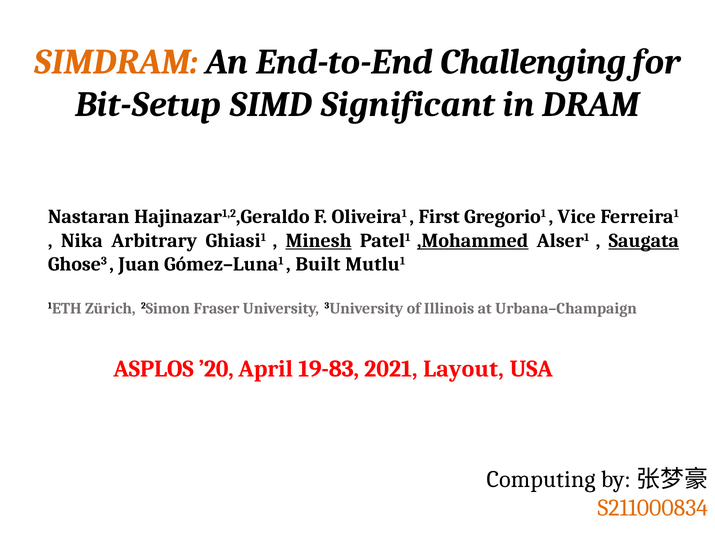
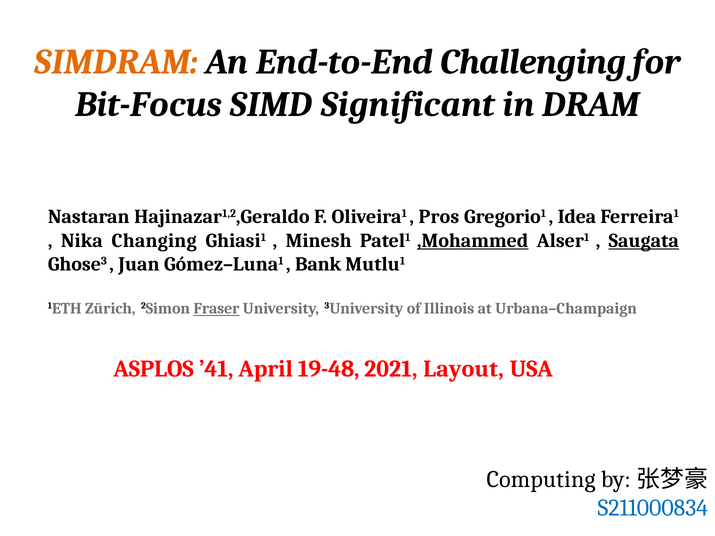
Bit-Setup: Bit-Setup -> Bit-Focus (148, 105)
First: First -> Pros (439, 217)
Vice: Vice -> Idea (577, 217)
Arbitrary: Arbitrary -> Changing (154, 241)
Minesh underline: present -> none (319, 241)
Built: Built -> Bank (318, 264)
Fraser underline: none -> present (216, 309)
’20: ’20 -> ’41 (216, 369)
19-83: 19-83 -> 19-48 (329, 369)
S211000834 colour: orange -> blue (653, 508)
